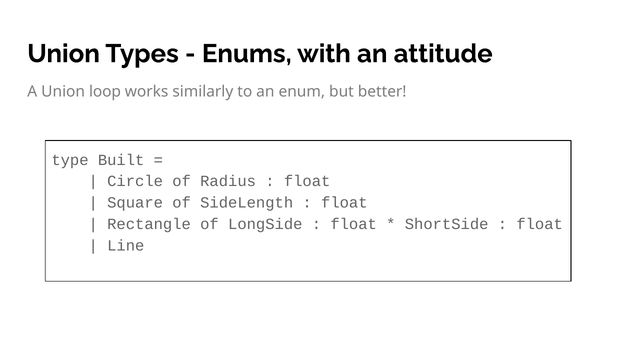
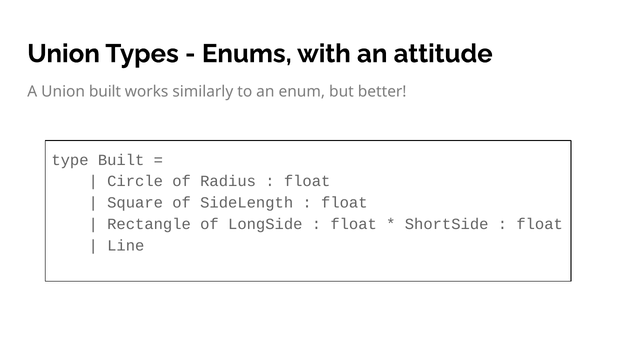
Union loop: loop -> built (105, 92)
